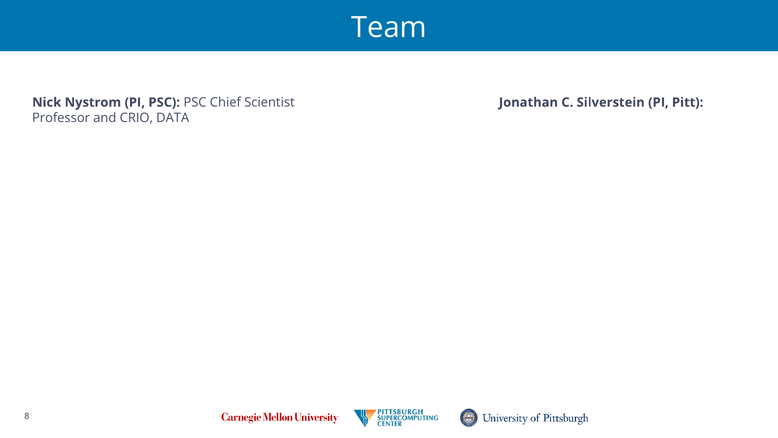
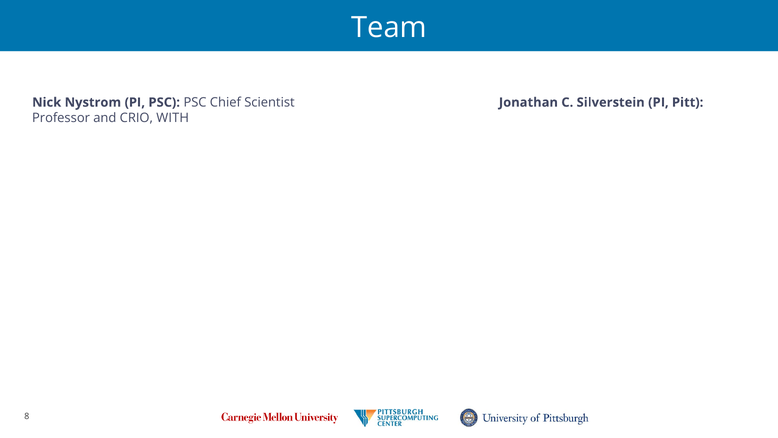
DATA: DATA -> WITH (173, 118)
